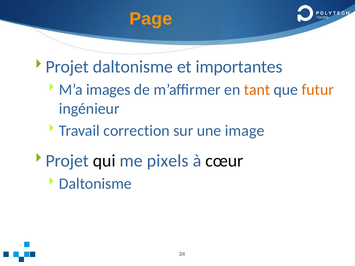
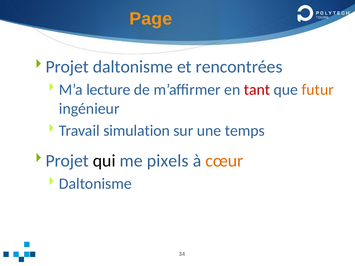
importantes: importantes -> rencontrées (239, 67)
images: images -> lecture (108, 90)
tant colour: orange -> red (257, 90)
correction: correction -> simulation (137, 131)
image: image -> temps (245, 131)
cœur colour: black -> orange (224, 161)
